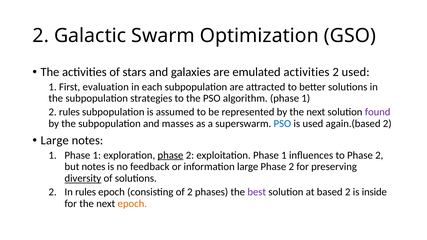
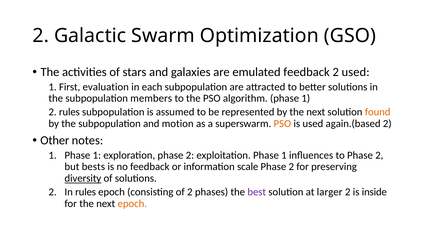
emulated activities: activities -> feedback (307, 72)
strategies: strategies -> members (151, 98)
found colour: purple -> orange (378, 112)
masses: masses -> motion (178, 124)
PSO colour: blue -> orange (282, 124)
Large: Large -> Other (55, 141)
phase underline: present -> none (170, 155)
but notes: notes -> bests (93, 167)
information large: large -> scale (248, 167)
based: based -> larger (330, 192)
